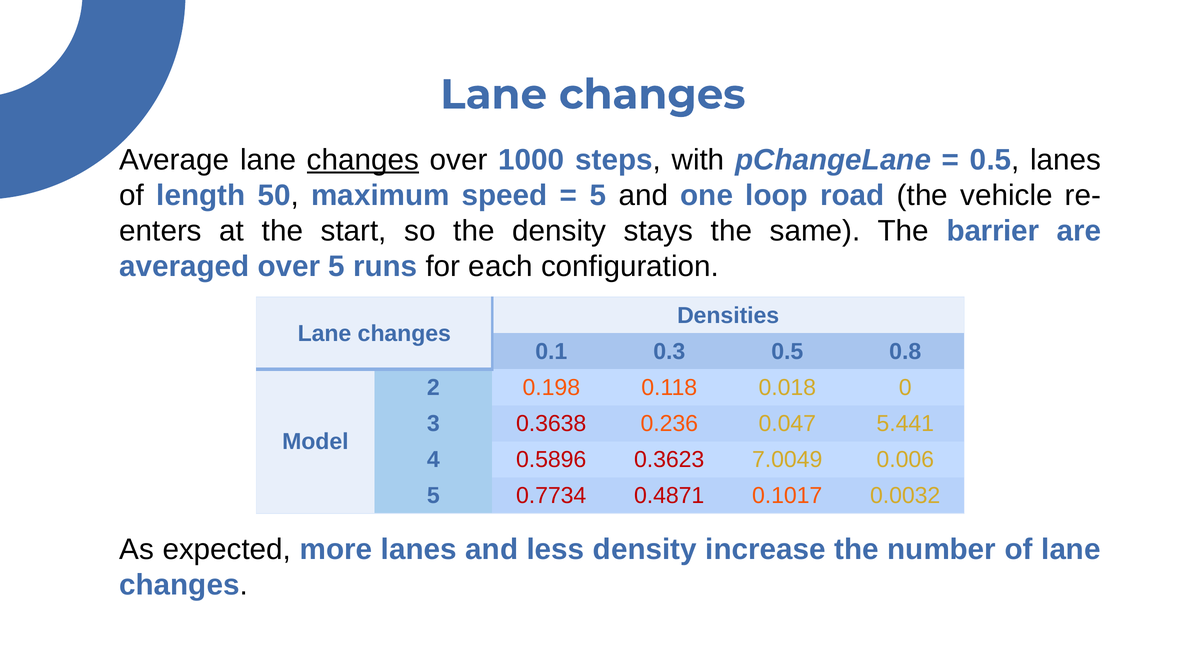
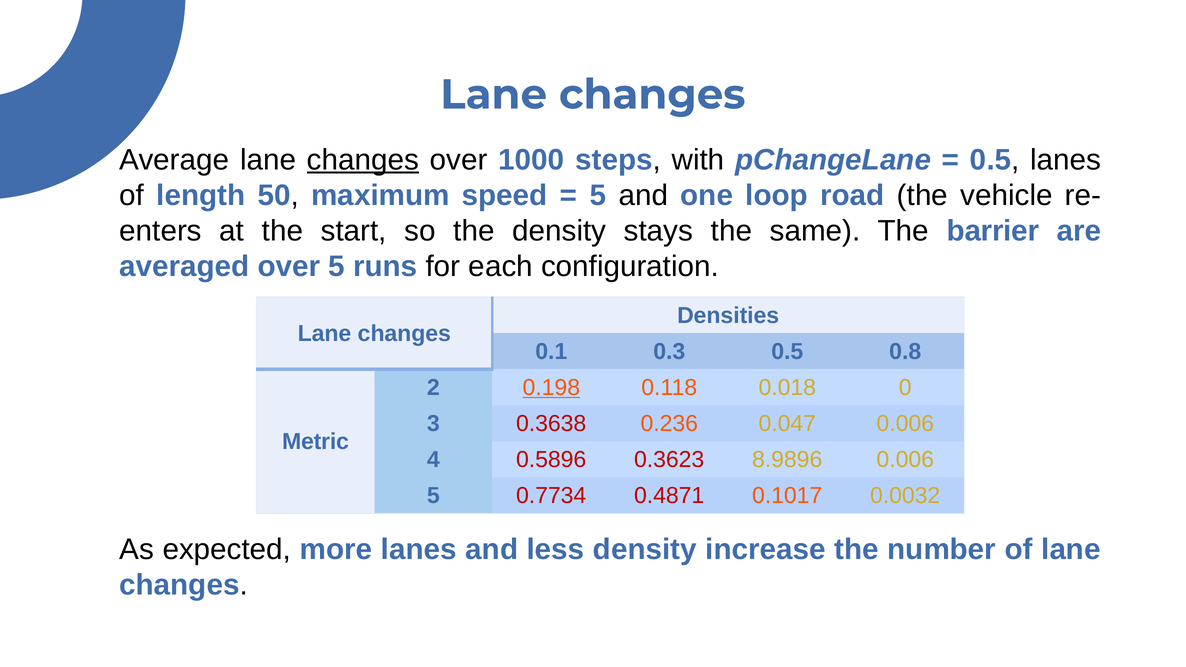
0.198 underline: none -> present (551, 388)
0.047 5.441: 5.441 -> 0.006 (905, 424)
Model: Model -> Metric (315, 442)
7.0049: 7.0049 -> 8.9896 (787, 460)
